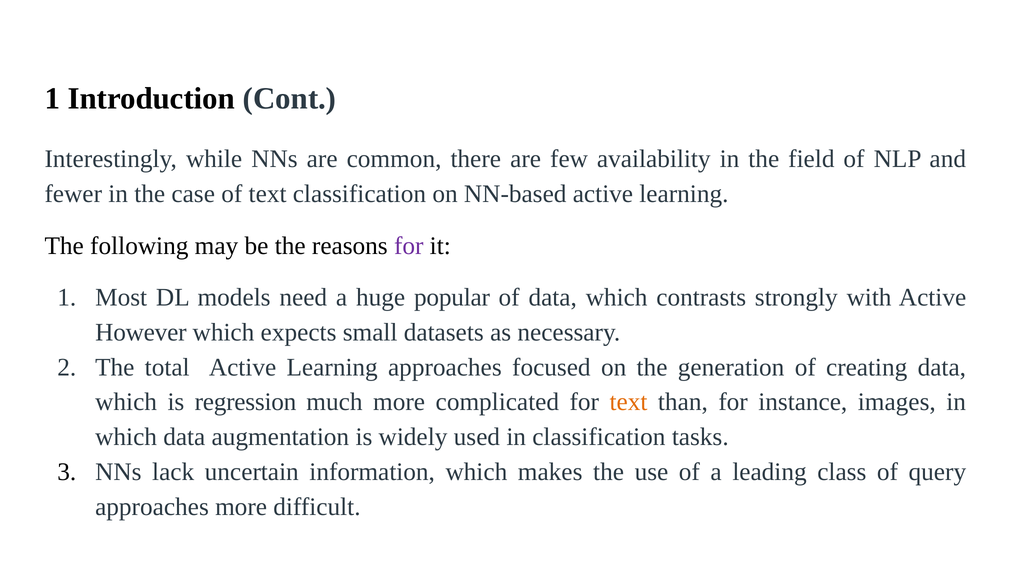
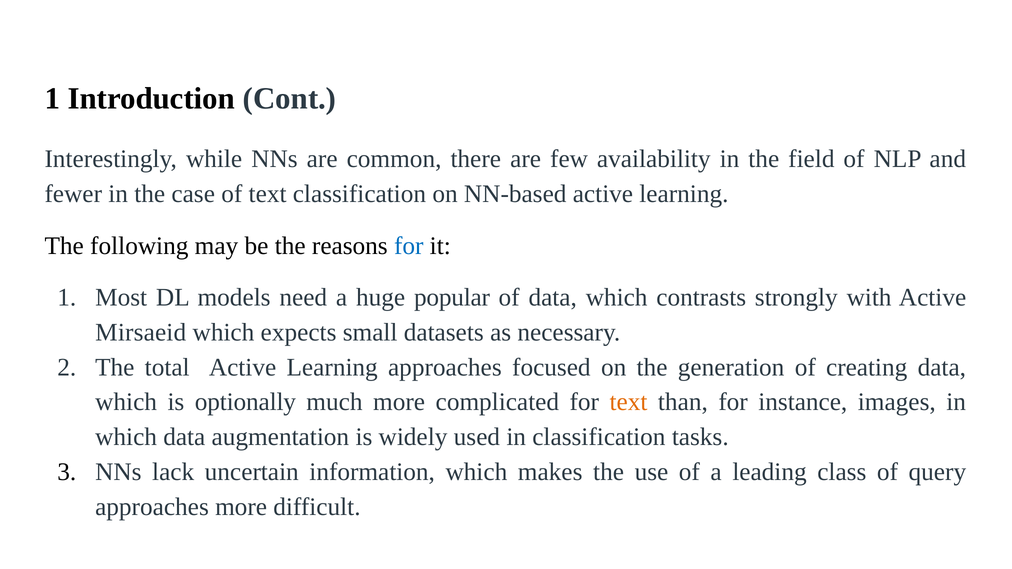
for colour: purple -> blue (409, 246)
However: However -> Mirsaeid (141, 332)
regression: regression -> optionally (245, 402)
